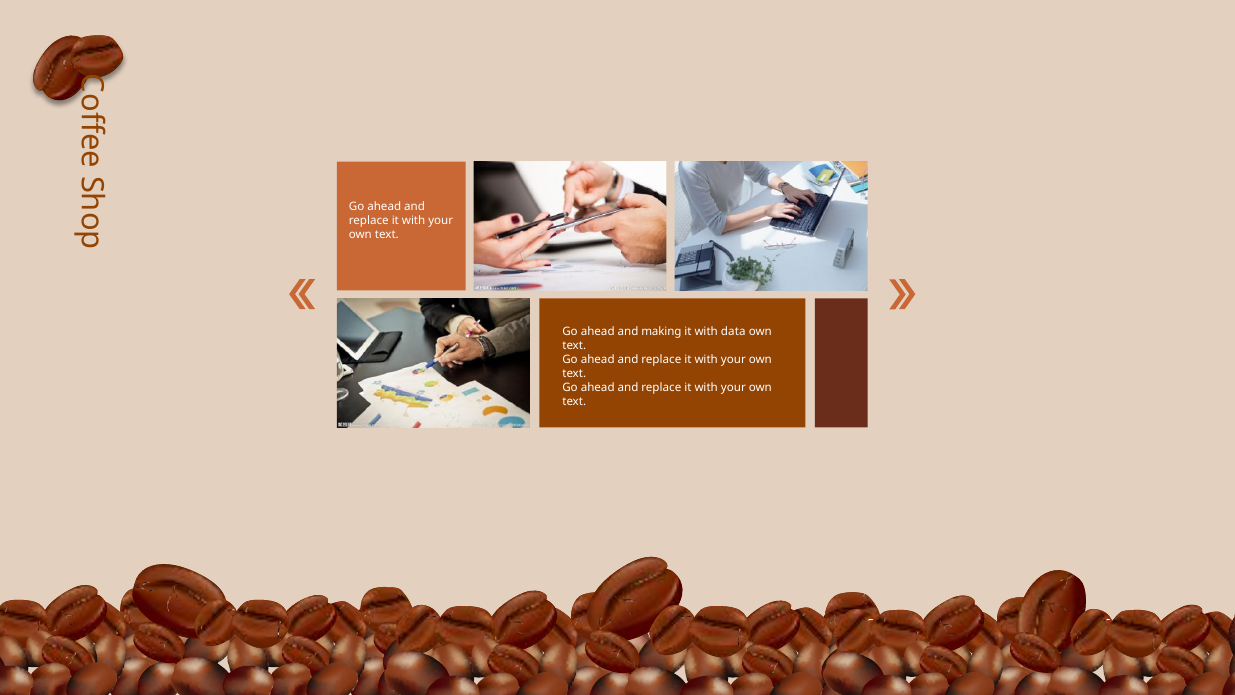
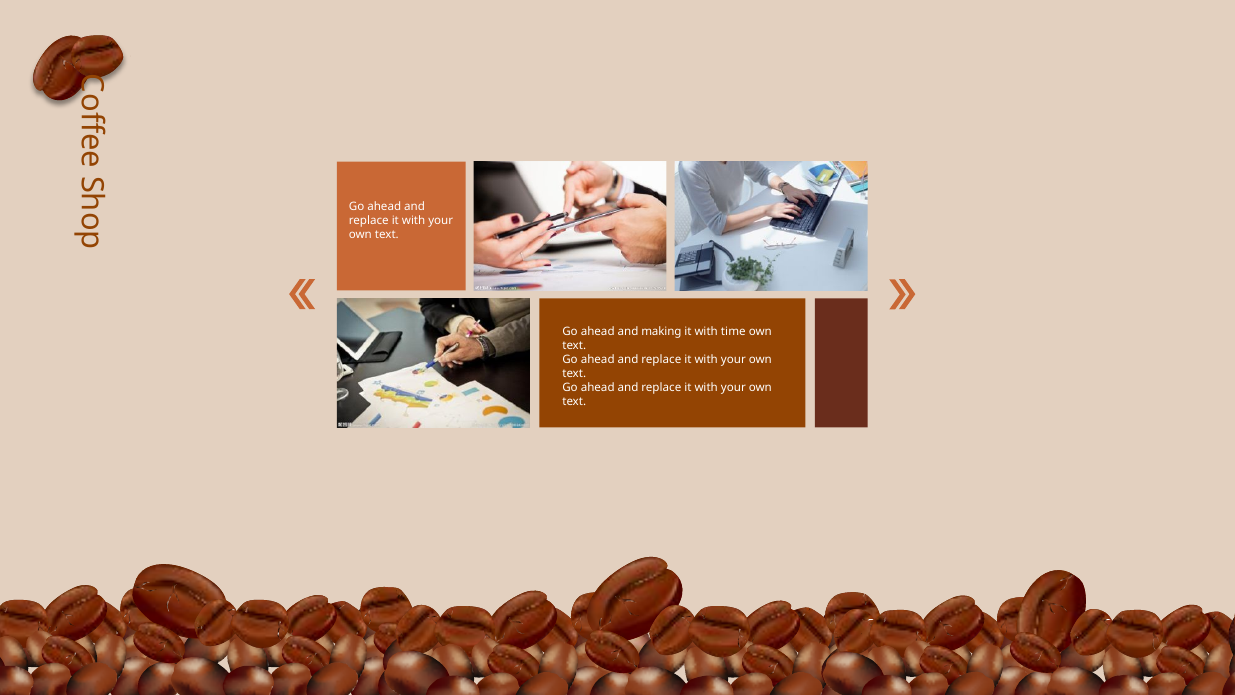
data: data -> time (733, 331)
